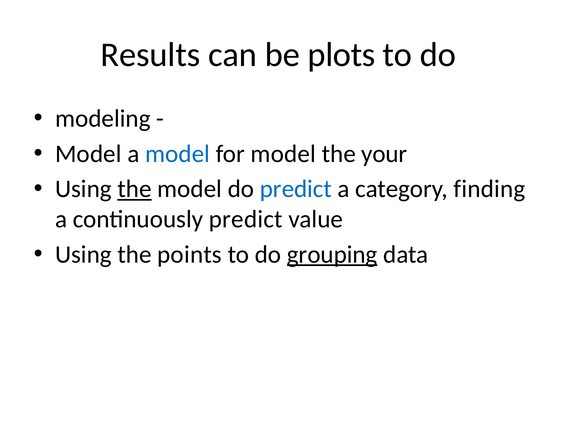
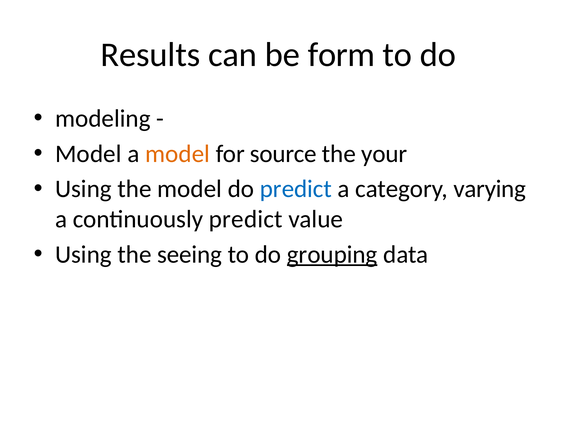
plots: plots -> form (342, 55)
model colour: blue -> orange (178, 154)
for model: model -> source (283, 154)
the underline: present -> none (135, 189)
finding: finding -> varying (490, 189)
points: points -> seeing (190, 254)
